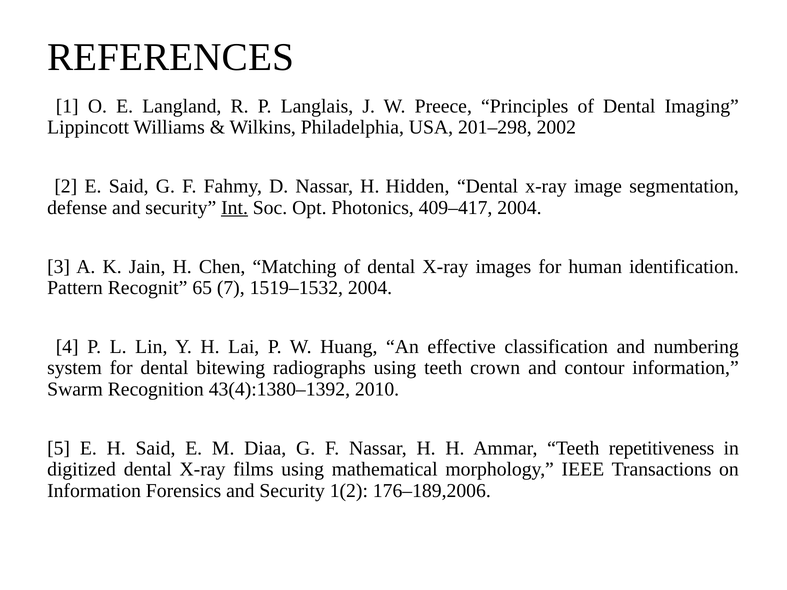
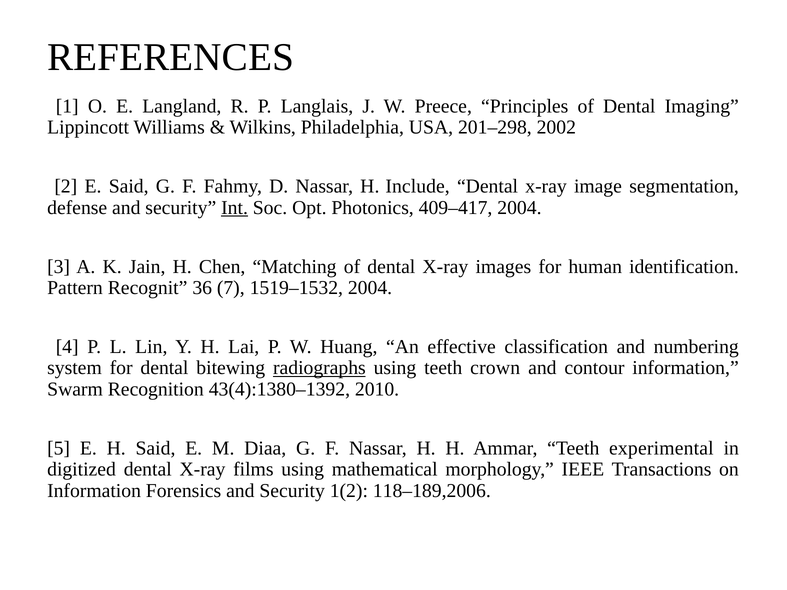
Hidden: Hidden -> Include (418, 186)
65: 65 -> 36 (202, 288)
radiographs underline: none -> present (319, 368)
repetitiveness: repetitiveness -> experimental (661, 448)
176–189,2006: 176–189,2006 -> 118–189,2006 (432, 491)
